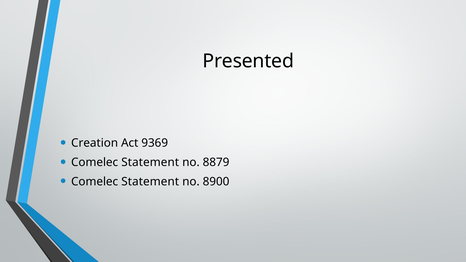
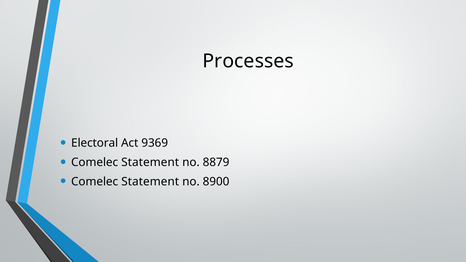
Presented: Presented -> Processes (248, 61)
Creation: Creation -> Electoral (95, 143)
